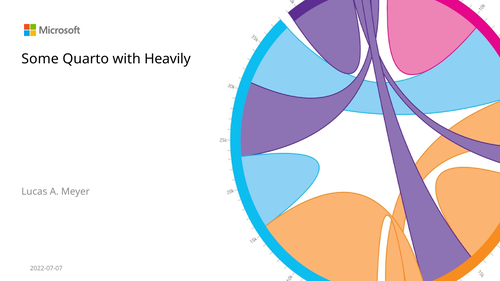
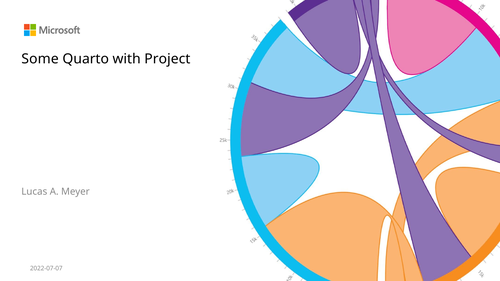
Heavily: Heavily -> Project (167, 59)
